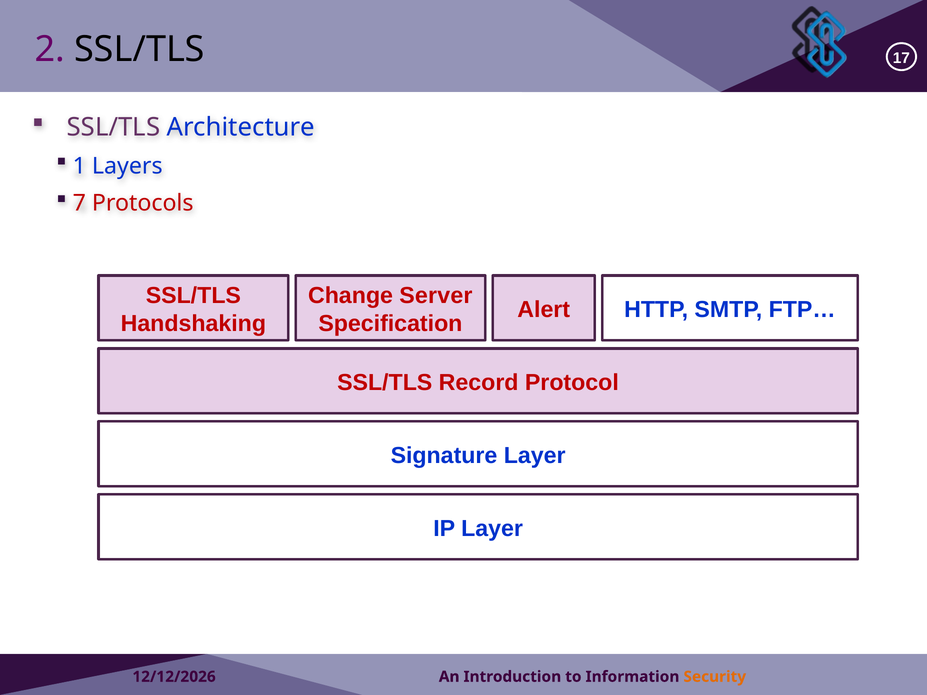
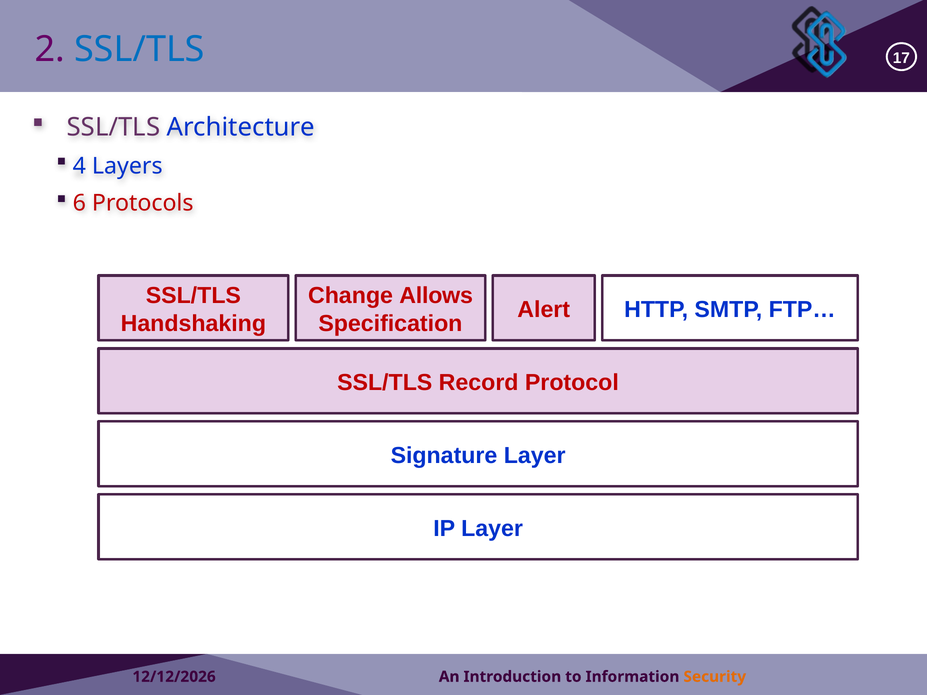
SSL/TLS colour: black -> blue (139, 49)
1: 1 -> 4 (79, 166)
7: 7 -> 6 (79, 203)
Server: Server -> Allows (436, 296)
